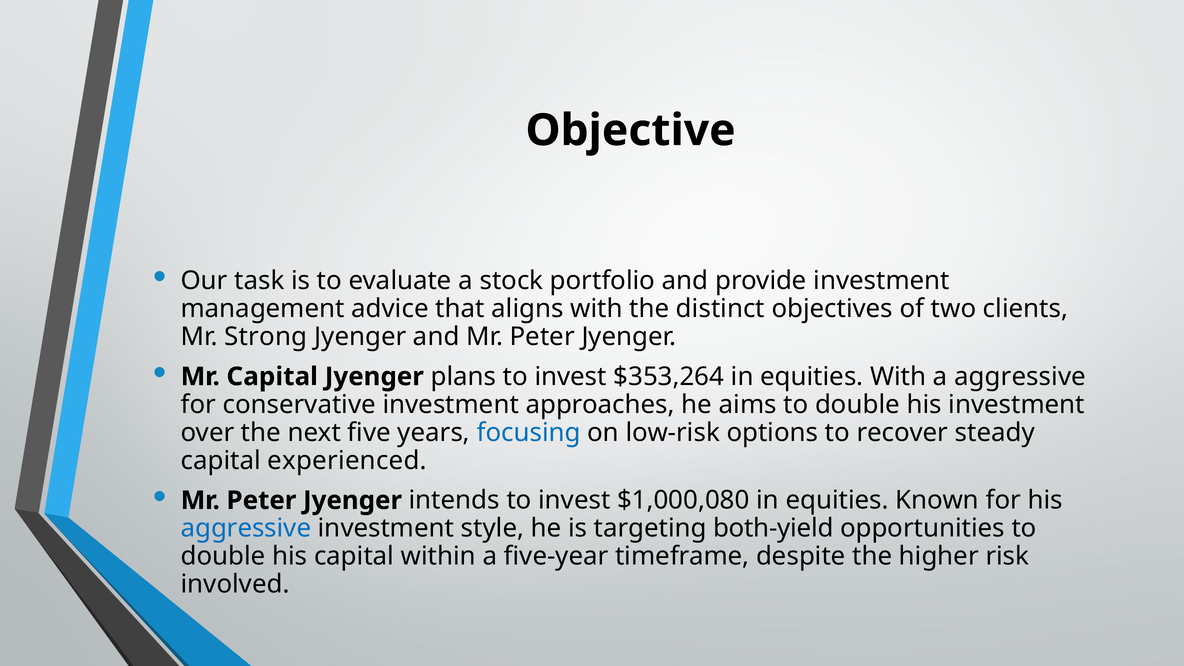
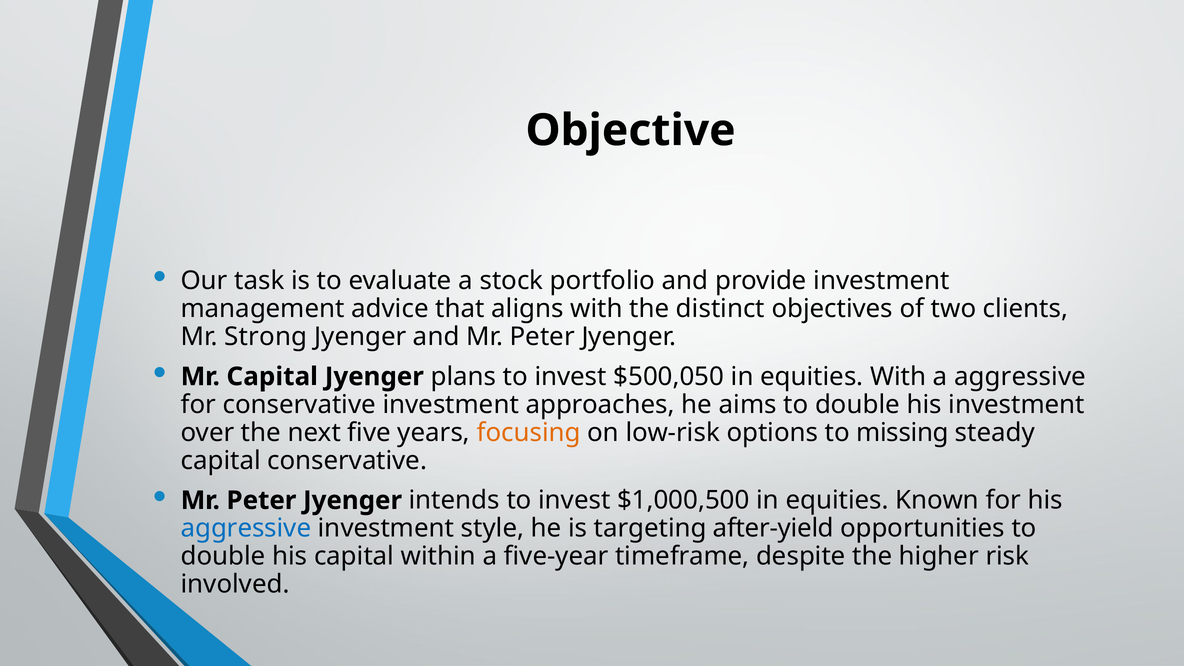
$353,264: $353,264 -> $500,050 (669, 377)
focusing colour: blue -> orange (529, 433)
recover: recover -> missing (902, 433)
capital experienced: experienced -> conservative (347, 461)
$1,000,080: $1,000,080 -> $1,000,500 (683, 500)
both-yield: both-yield -> after-yield (773, 528)
